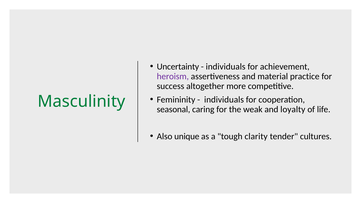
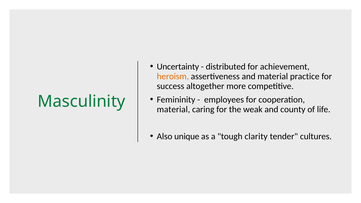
individuals: individuals -> distributed (226, 67)
heroism colour: purple -> orange (173, 76)
individuals: individuals -> employees (224, 100)
seasonal: seasonal -> material (173, 109)
loyalty: loyalty -> county (293, 109)
